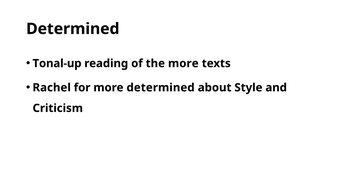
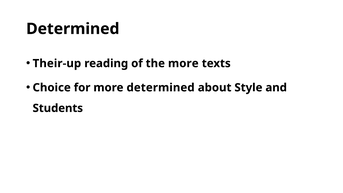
Tonal-up: Tonal-up -> Their-up (57, 63)
Rachel: Rachel -> Choice (52, 88)
Criticism: Criticism -> Students (58, 108)
